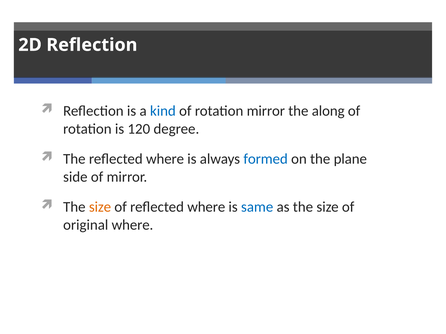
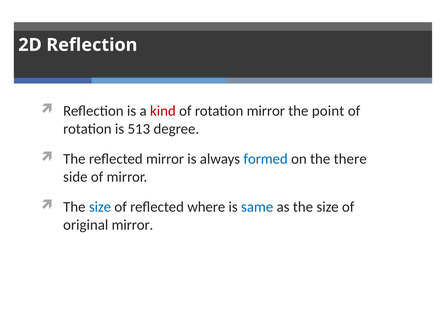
kind colour: blue -> red (163, 111)
along: along -> point (328, 111)
120: 120 -> 513 (139, 129)
The reflected where: where -> mirror (165, 159)
plane: plane -> there (350, 159)
size colour: orange -> blue (100, 207)
original where: where -> mirror (132, 225)
